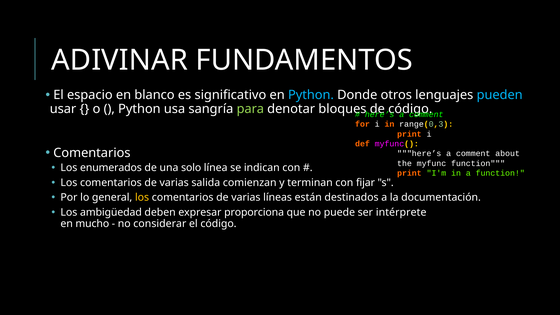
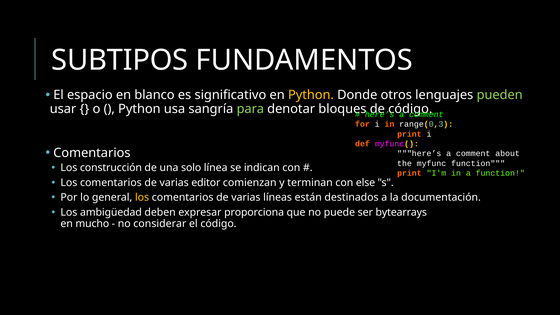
ADIVINAR: ADIVINAR -> SUBTIPOS (120, 60)
Python colour: light blue -> yellow (311, 95)
pueden colour: light blue -> light green (500, 95)
enumerados: enumerados -> construcción (111, 168)
salida: salida -> editor (206, 183)
fijar: fijar -> else (366, 183)
intérprete: intérprete -> bytearrays (401, 212)
